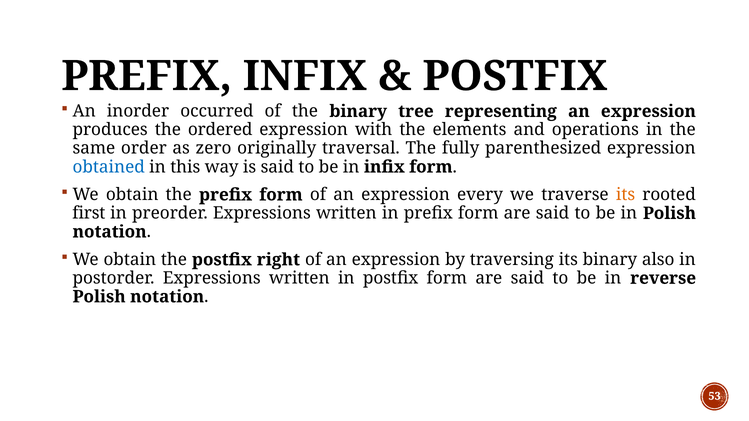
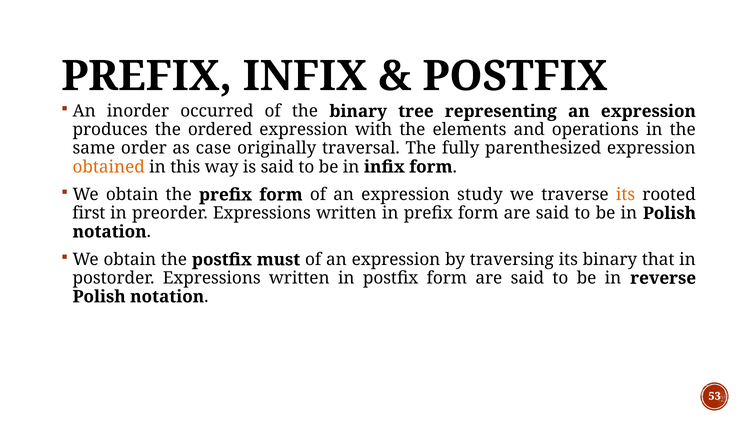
zero: zero -> case (213, 148)
obtained colour: blue -> orange (109, 167)
every: every -> study (480, 195)
right: right -> must (278, 260)
also: also -> that (658, 260)
